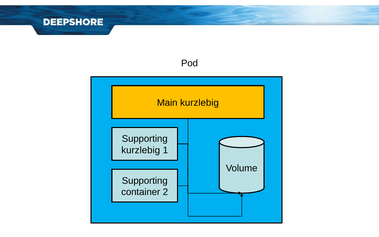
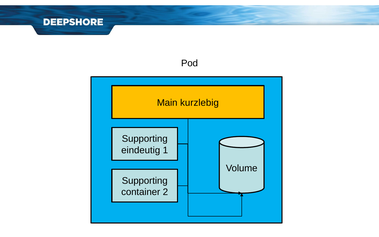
kurzlebig: kurzlebig -> eindeutig (141, 150)
